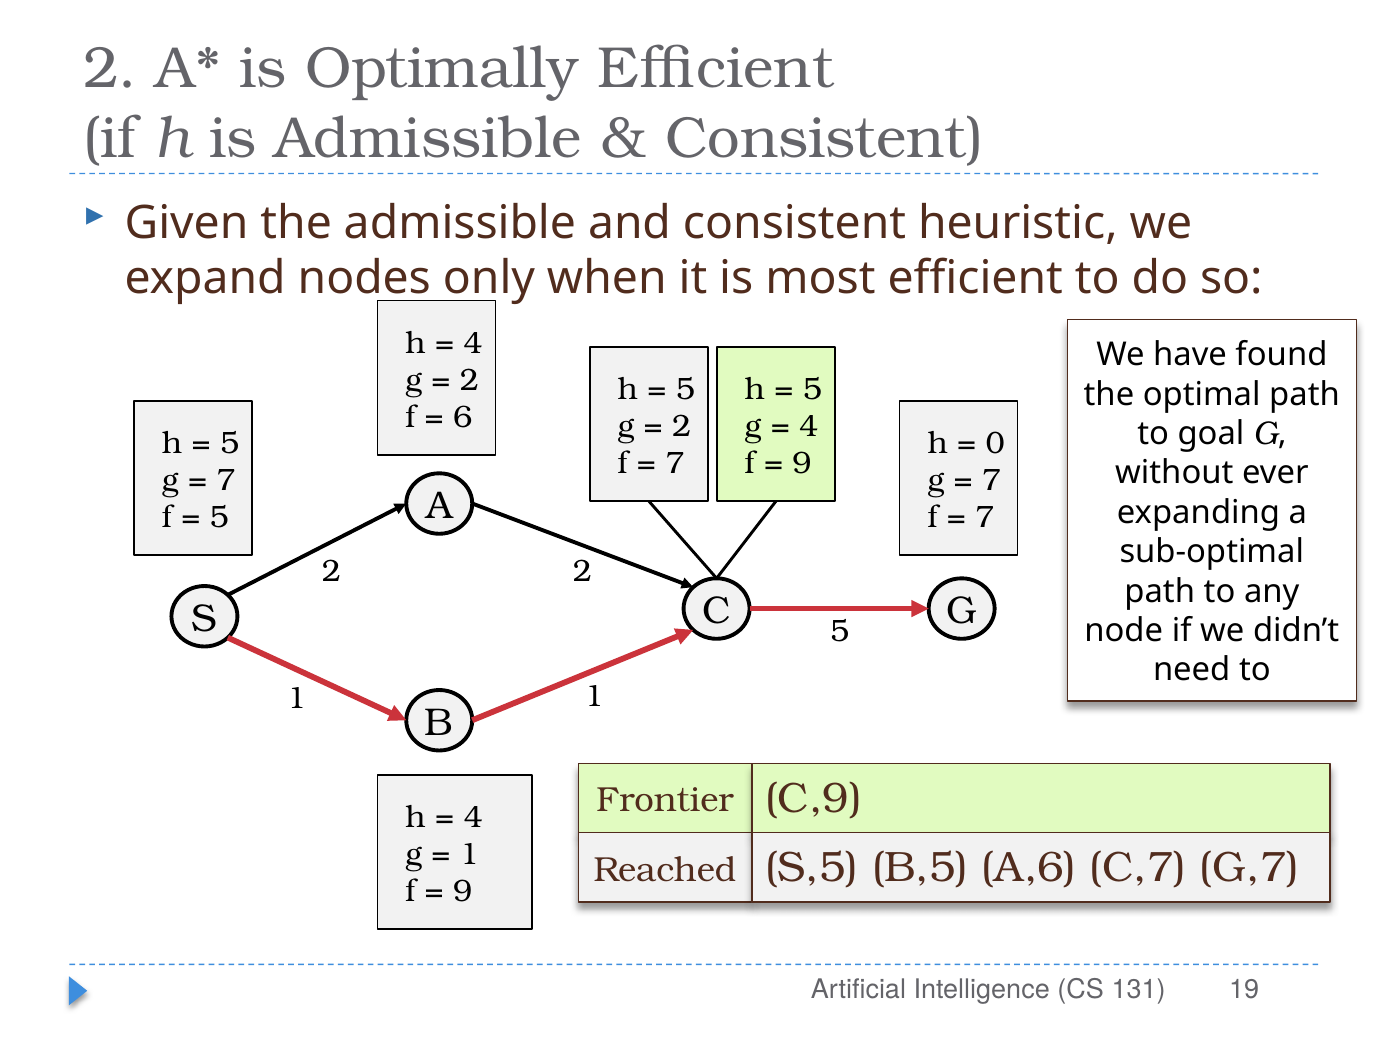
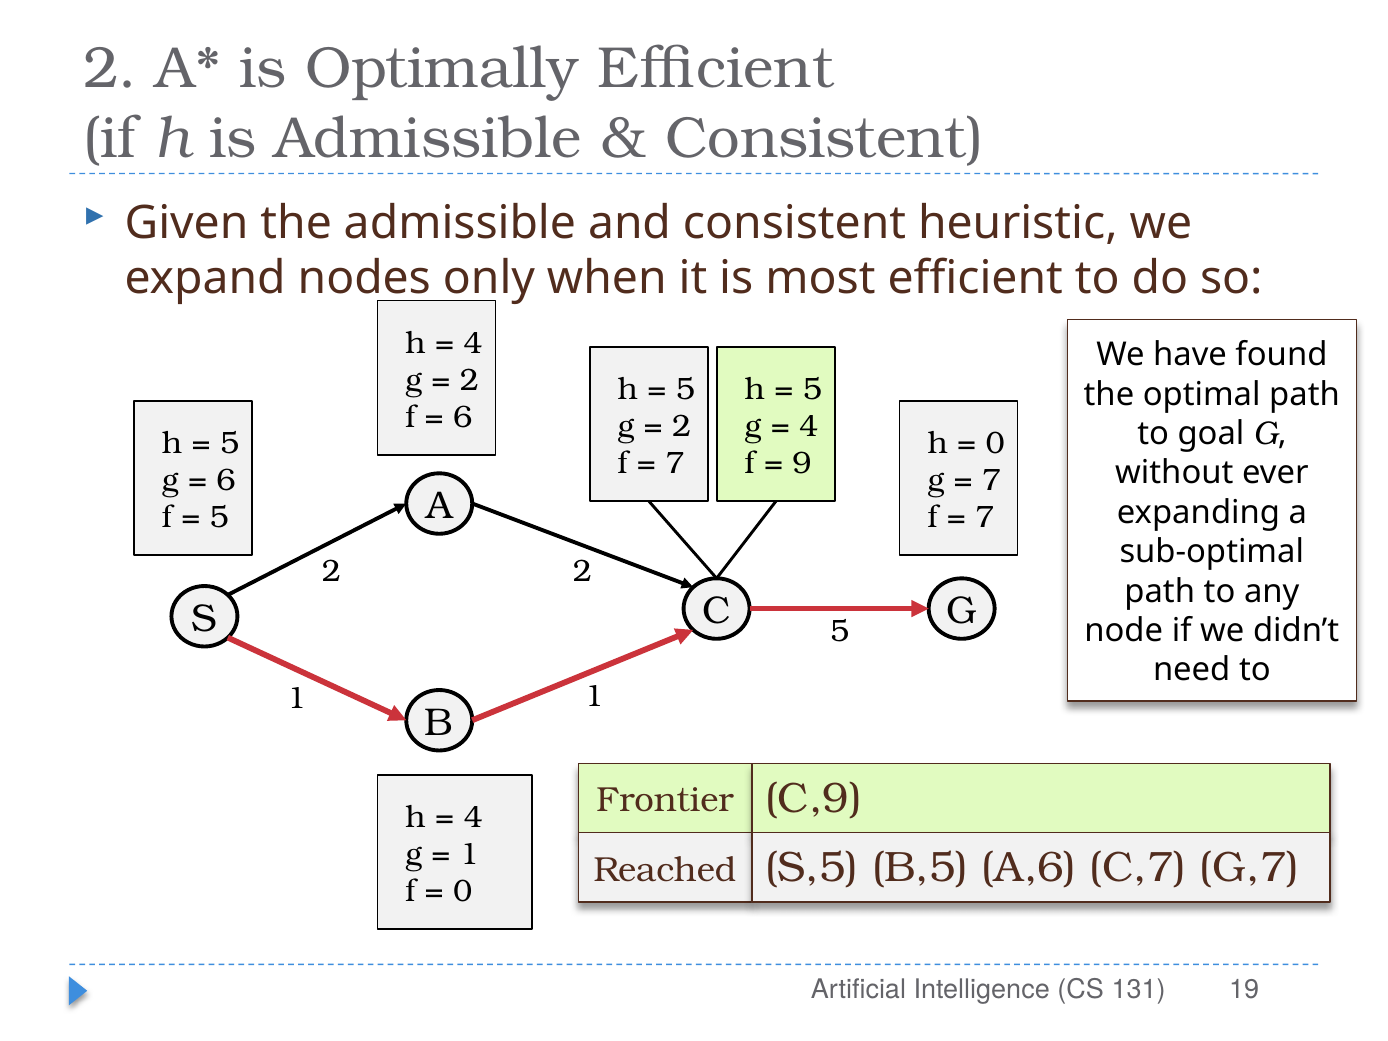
7: 7 -> 6 (226, 480)
9: 9 -> 0 (463, 891)
